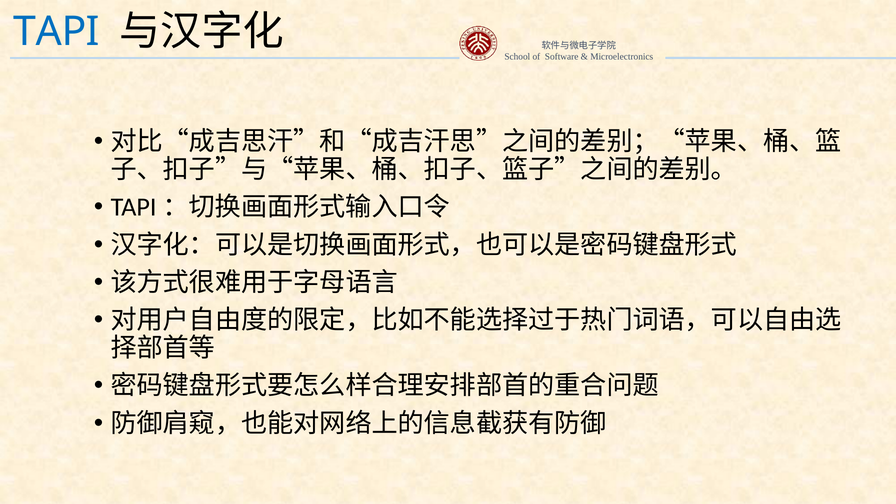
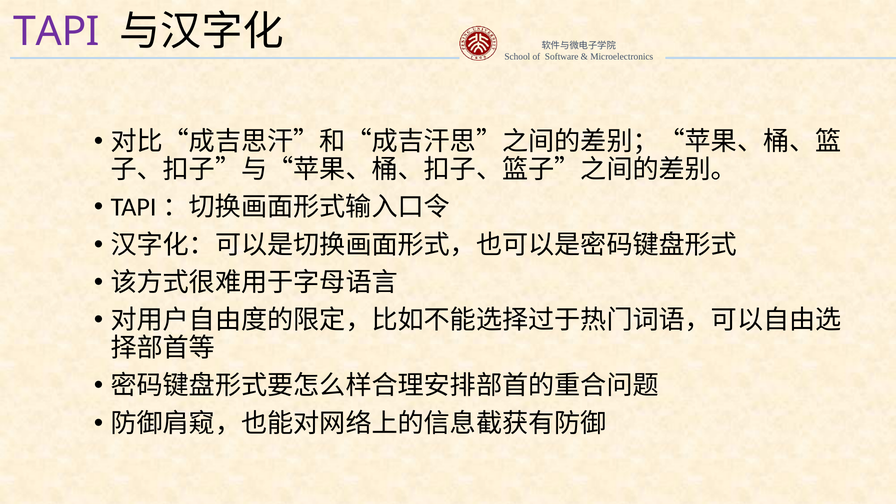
TAPI colour: blue -> purple (57, 32)
